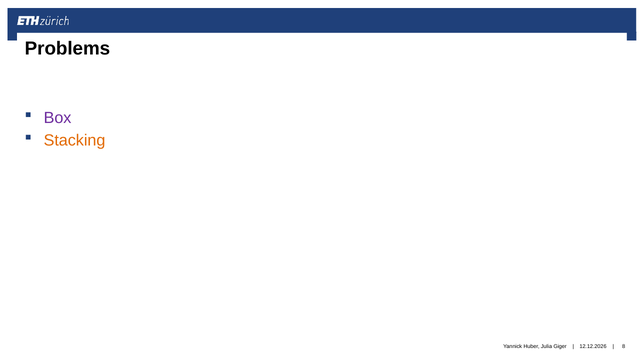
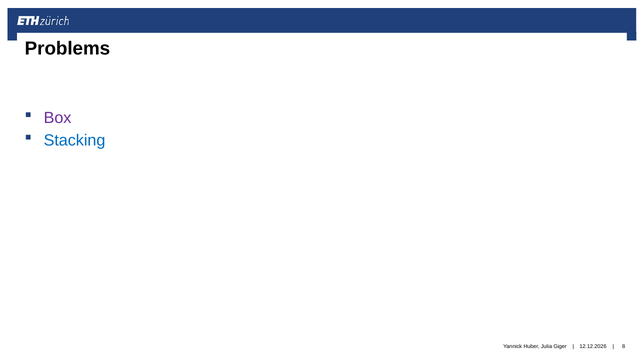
Stacking colour: orange -> blue (75, 140)
